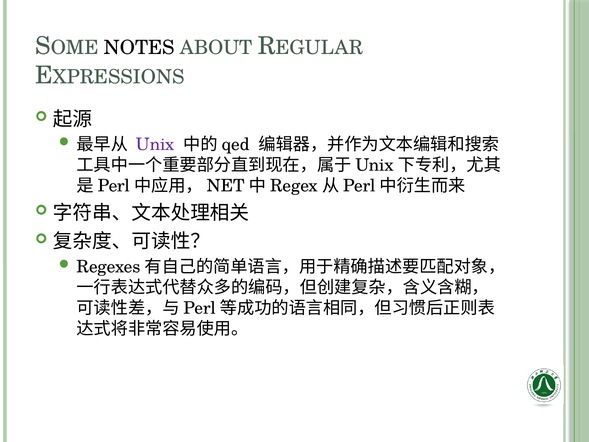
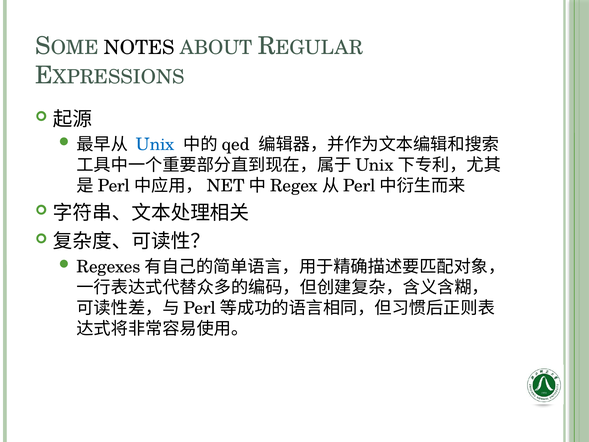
Unix colour: purple -> blue (155, 144)
